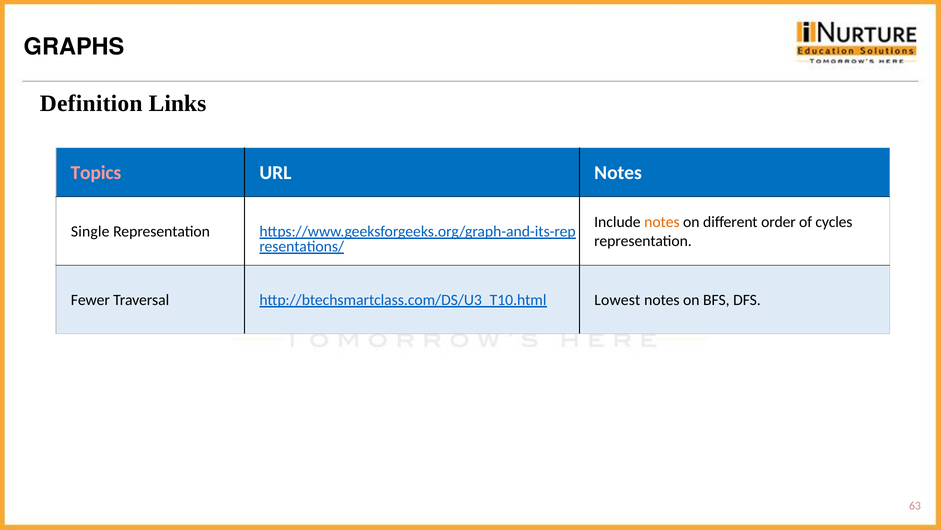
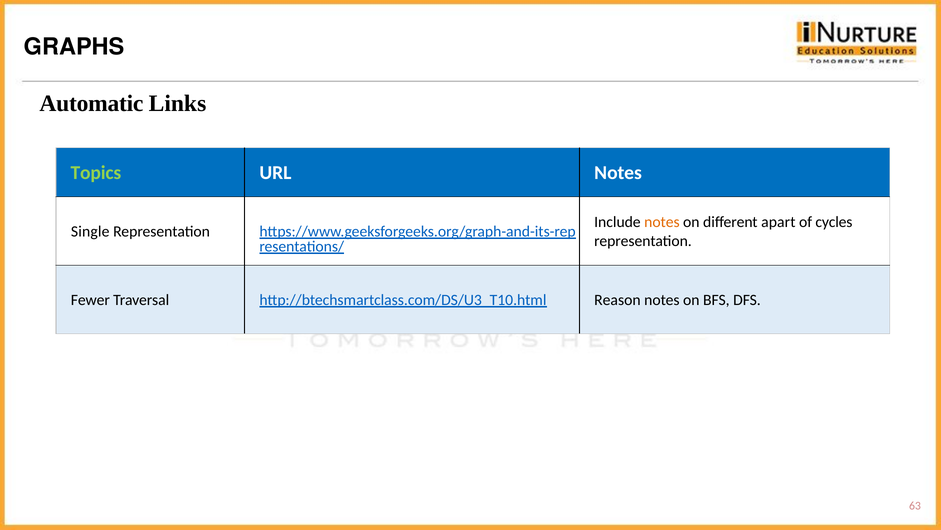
Definition: Definition -> Automatic (91, 103)
Topics colour: pink -> light green (96, 173)
order: order -> apart (778, 222)
Lowest: Lowest -> Reason (617, 300)
